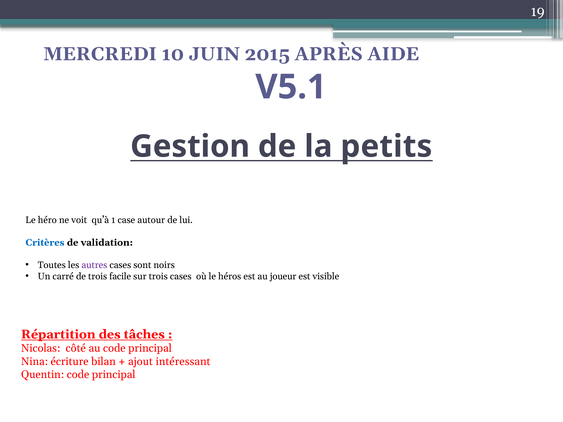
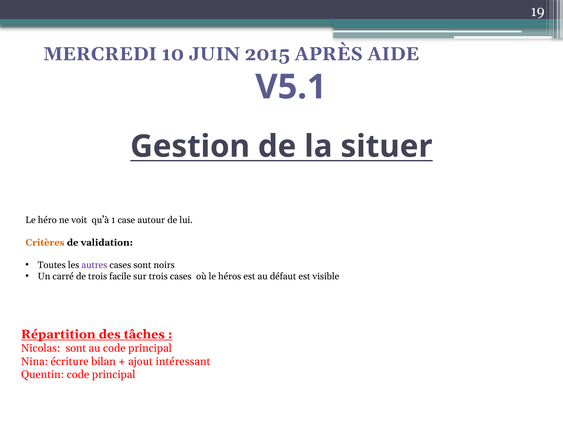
petits: petits -> situer (386, 147)
Critères colour: blue -> orange (45, 243)
joueur: joueur -> défaut (283, 276)
Nicolas côté: côté -> sont (76, 349)
